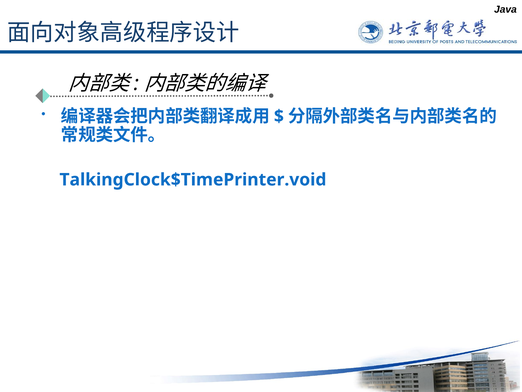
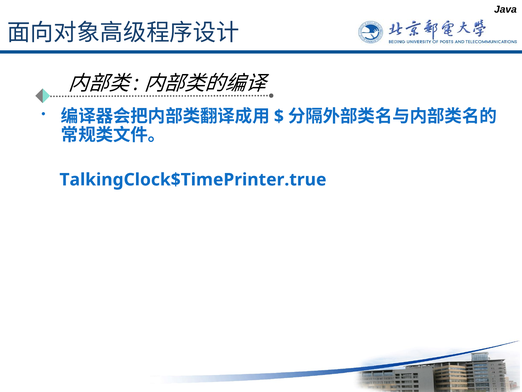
TalkingClock$TimePrinter.void: TalkingClock$TimePrinter.void -> TalkingClock$TimePrinter.true (193, 179)
